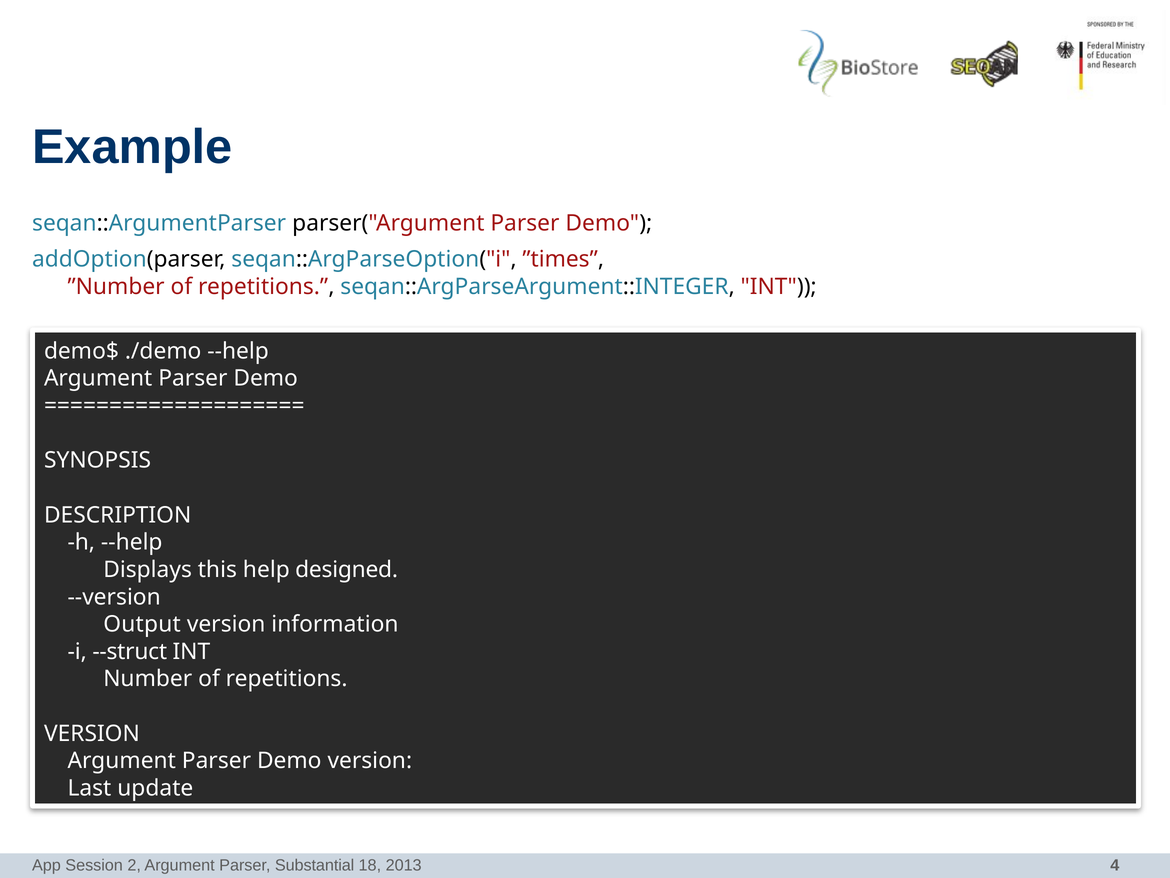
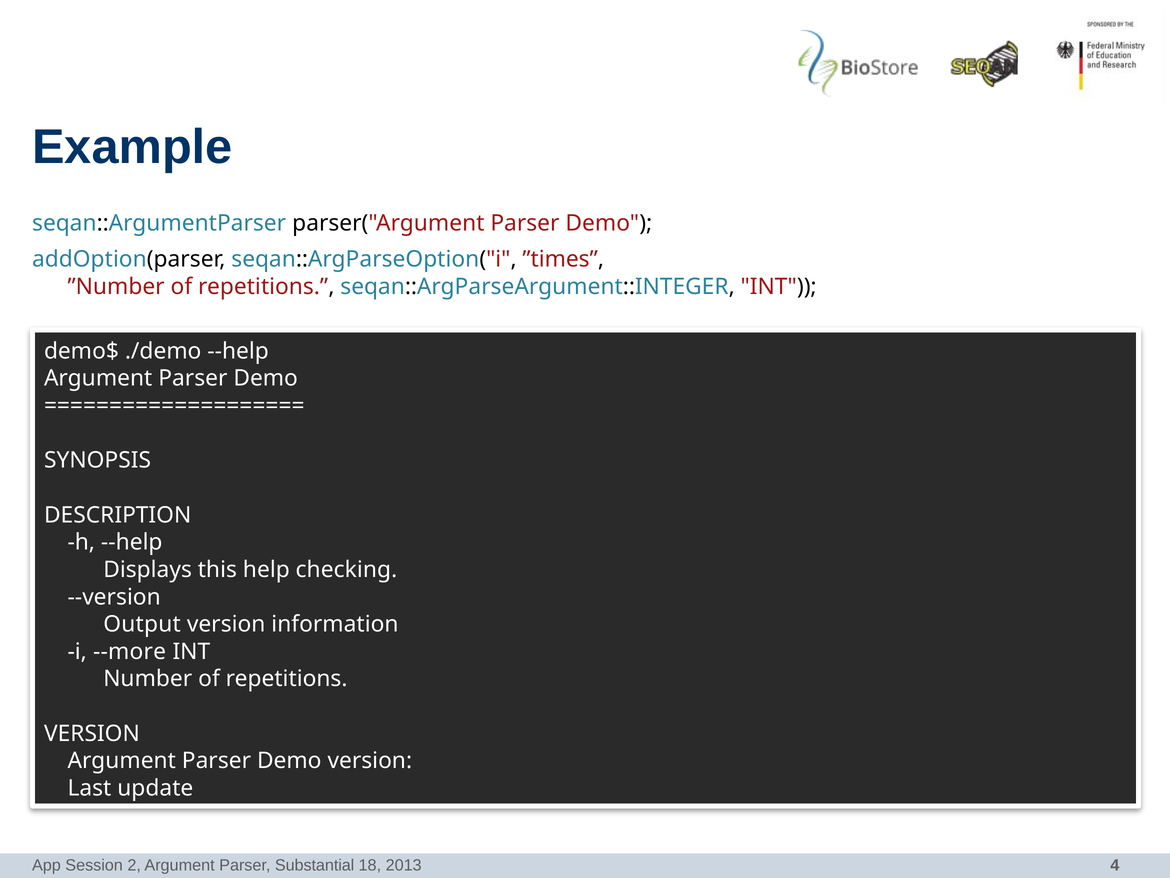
designed: designed -> checking (346, 569)
--struct: --struct -> --more (130, 651)
